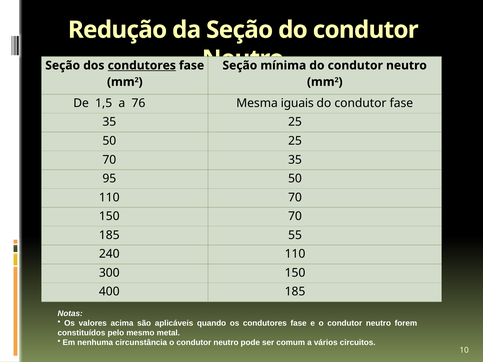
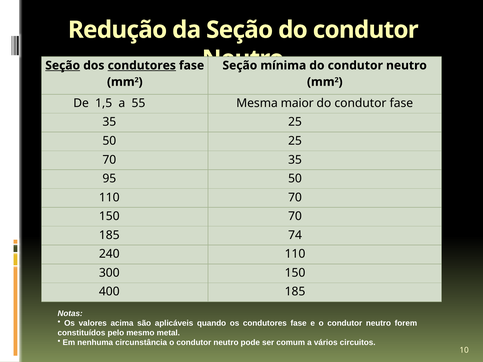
Seção underline: none -> present (63, 65)
76: 76 -> 55 (138, 103)
iguais: iguais -> maior (297, 103)
55: 55 -> 74 (295, 235)
